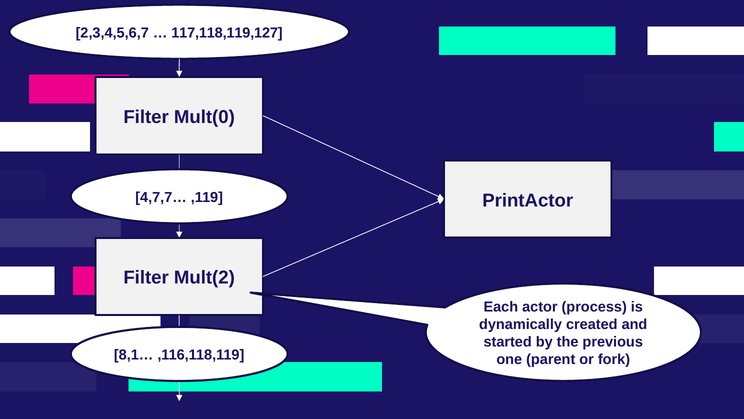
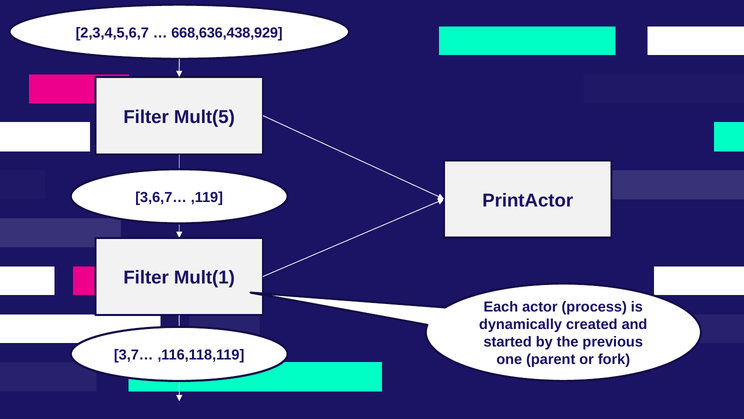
117,118,119,127: 117,118,119,127 -> 668,636,438,929 (227, 33)
Mult(0: Mult(0 -> Mult(5 (204, 117)
4,7,7…: 4,7,7… -> 3,6,7… (161, 197)
Mult(2: Mult(2 -> Mult(1 (204, 277)
8,1…: 8,1… -> 3,7… (134, 355)
